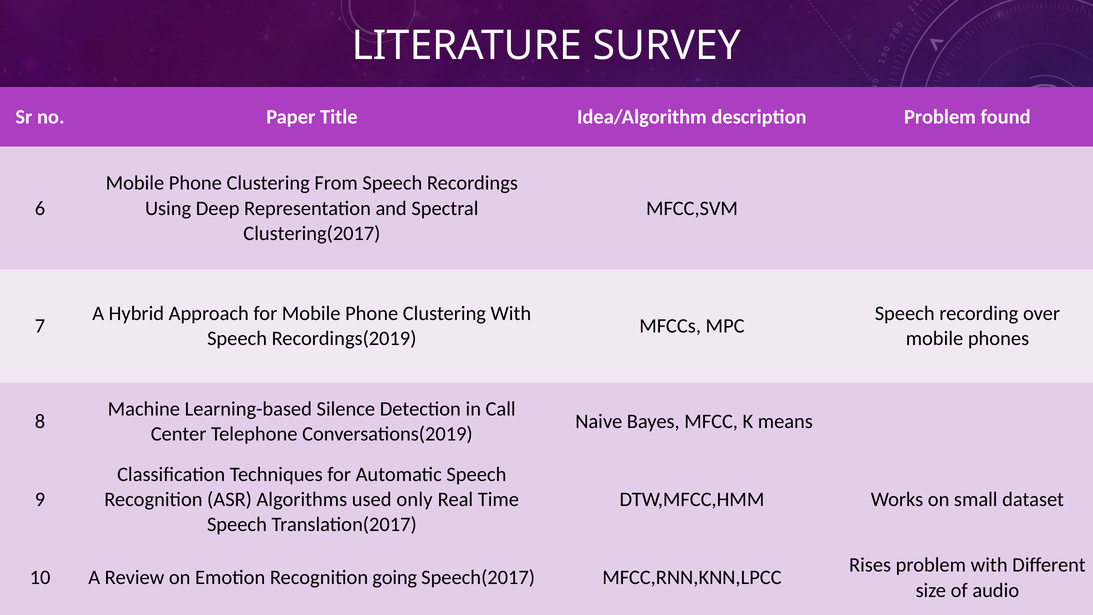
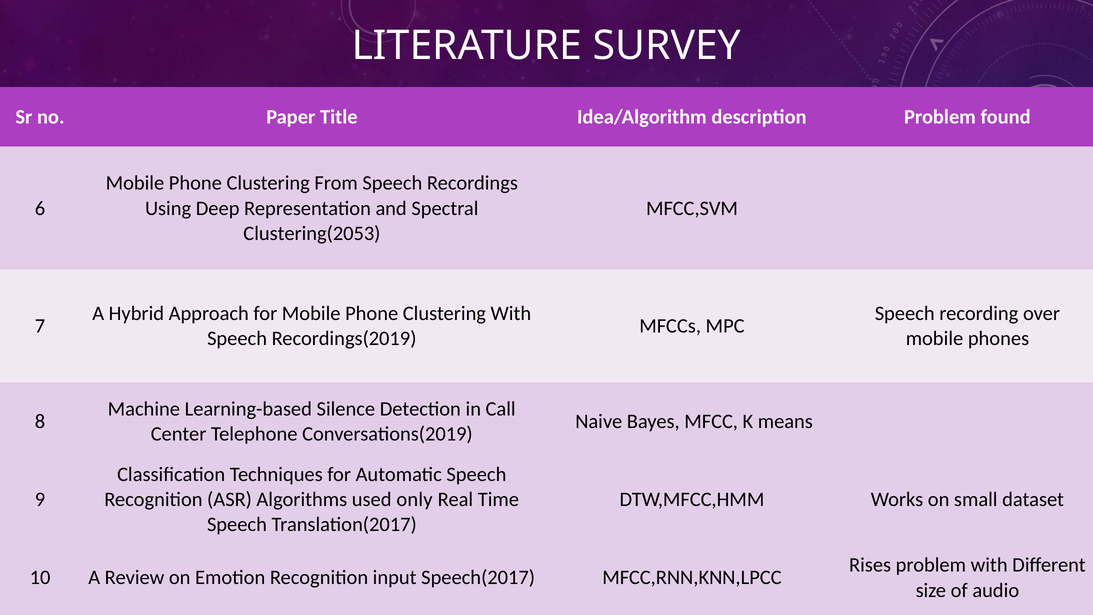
Clustering(2017: Clustering(2017 -> Clustering(2053 (312, 233)
going: going -> input (395, 578)
